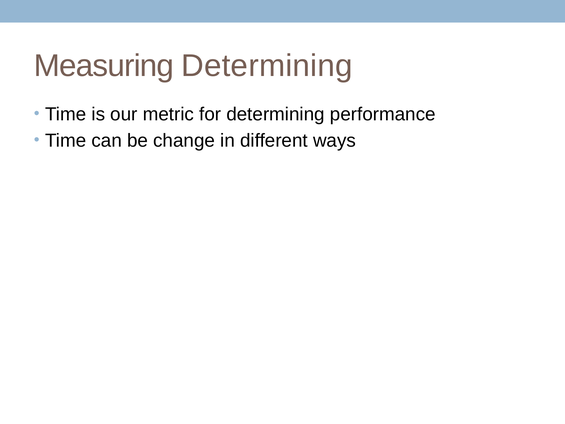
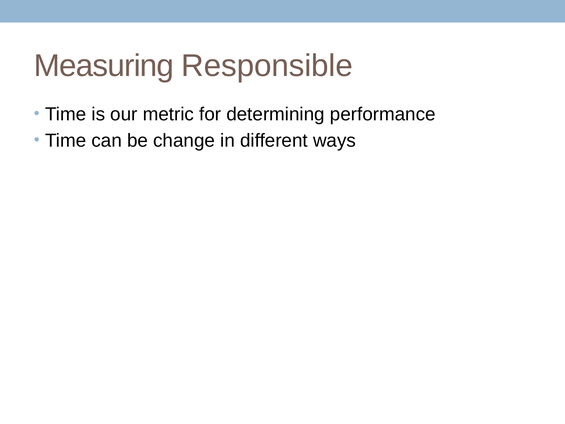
Measuring Determining: Determining -> Responsible (267, 66)
